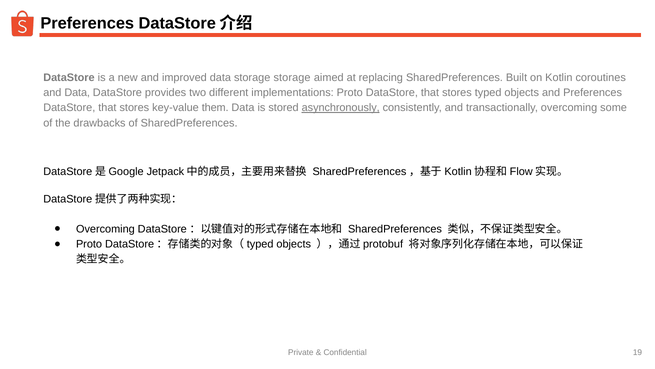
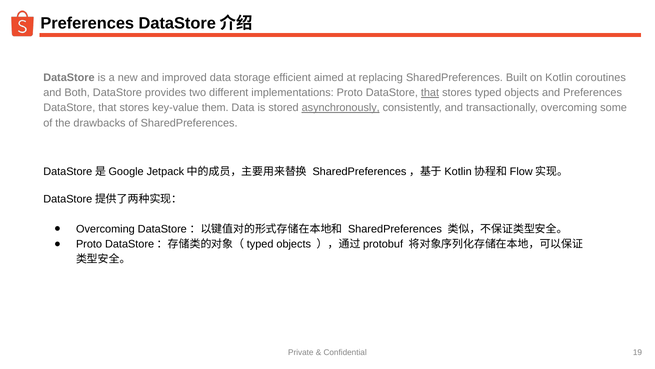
storage storage: storage -> efficient (292, 78)
and Data: Data -> Both (77, 93)
that underline: none -> present (430, 93)
